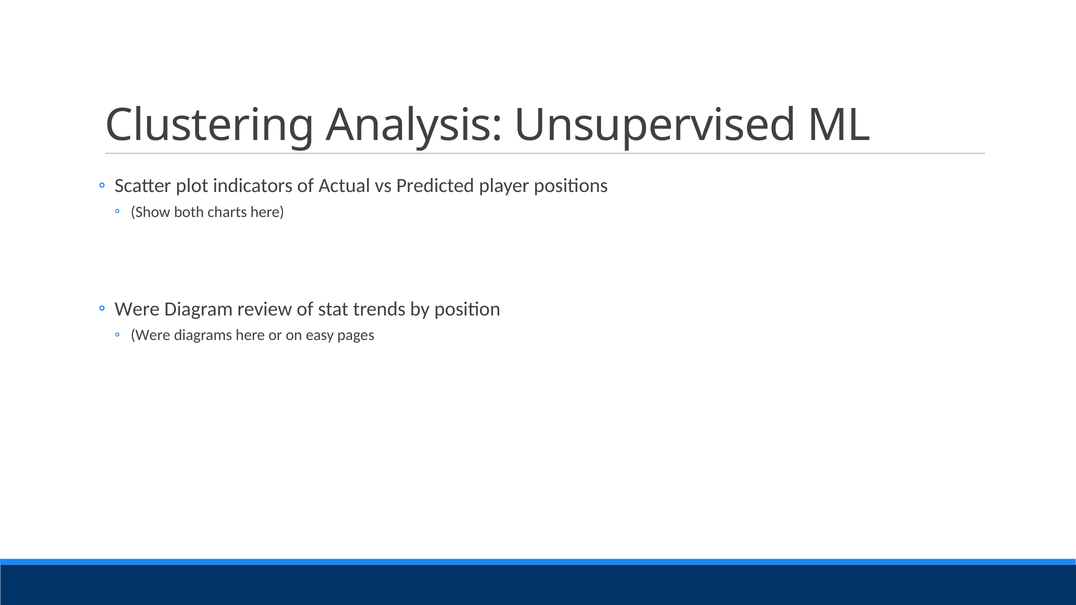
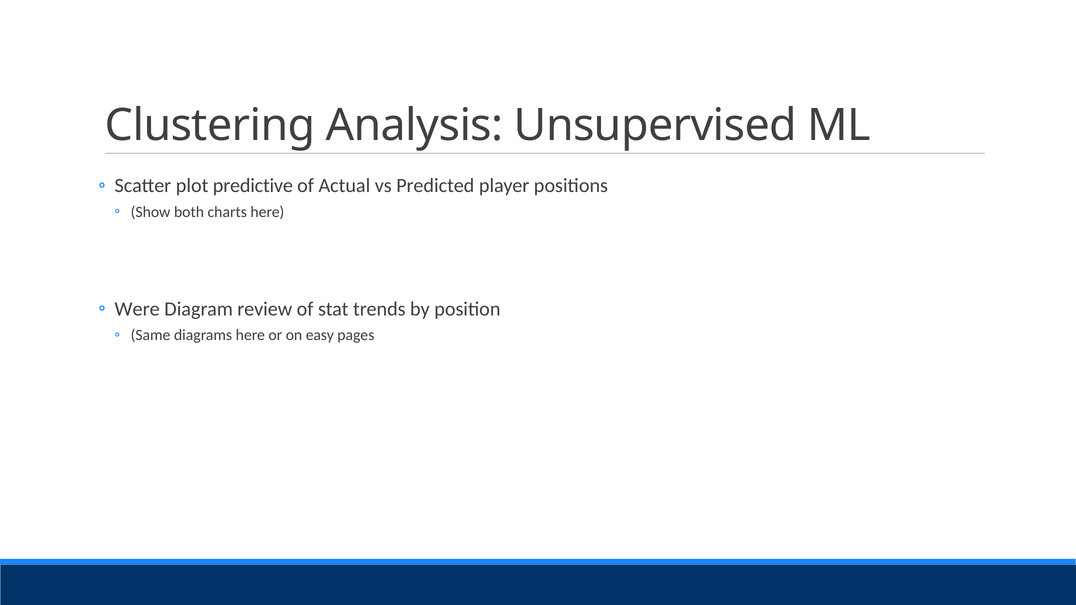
indicators: indicators -> predictive (253, 186)
Were: Were -> Same (151, 335)
